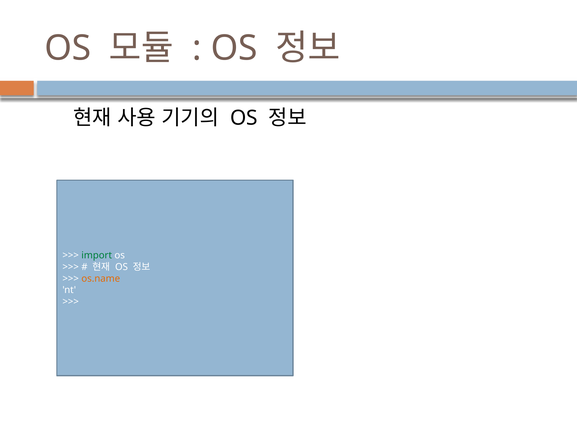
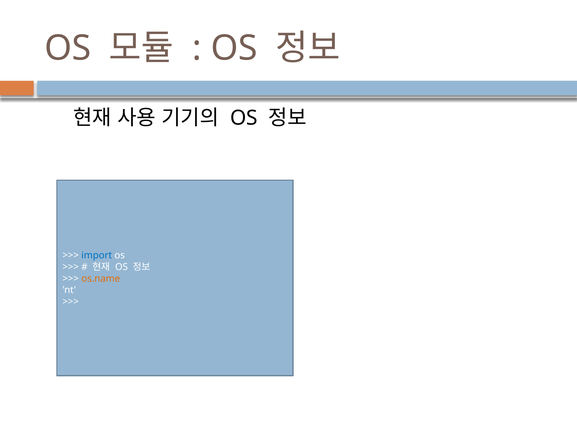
import colour: green -> blue (97, 255)
